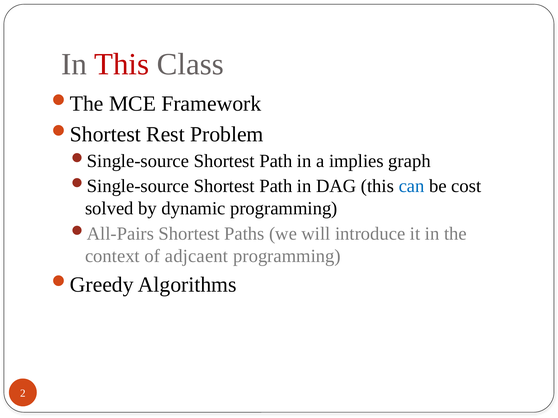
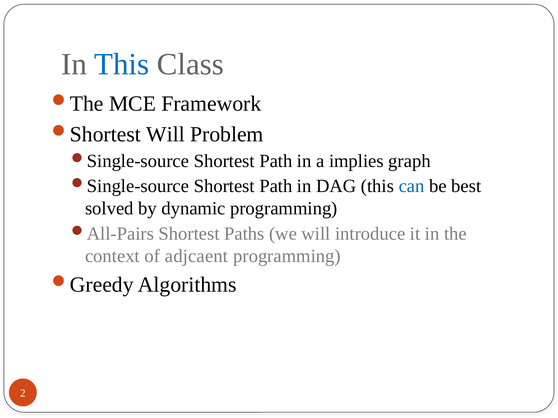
This colour: red -> blue (122, 64)
Rest: Rest -> Will (166, 134)
cost: cost -> best (466, 186)
